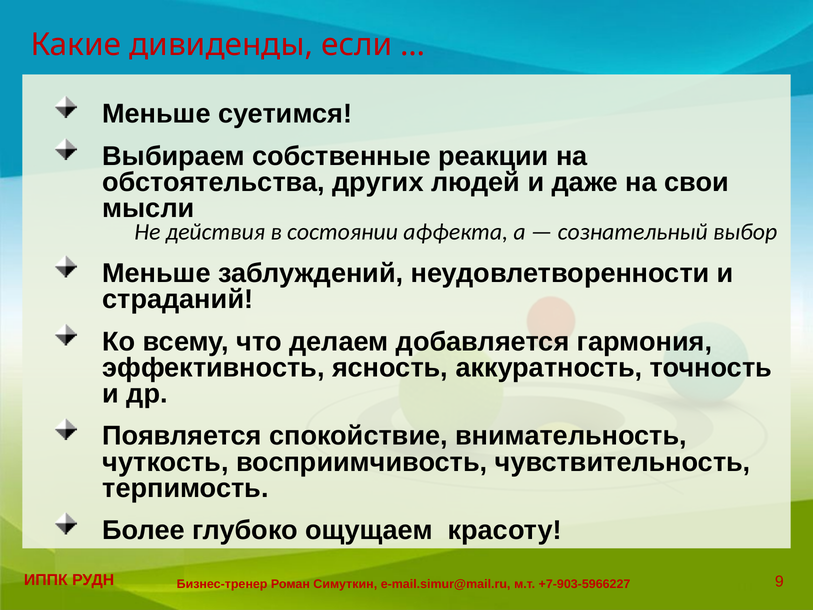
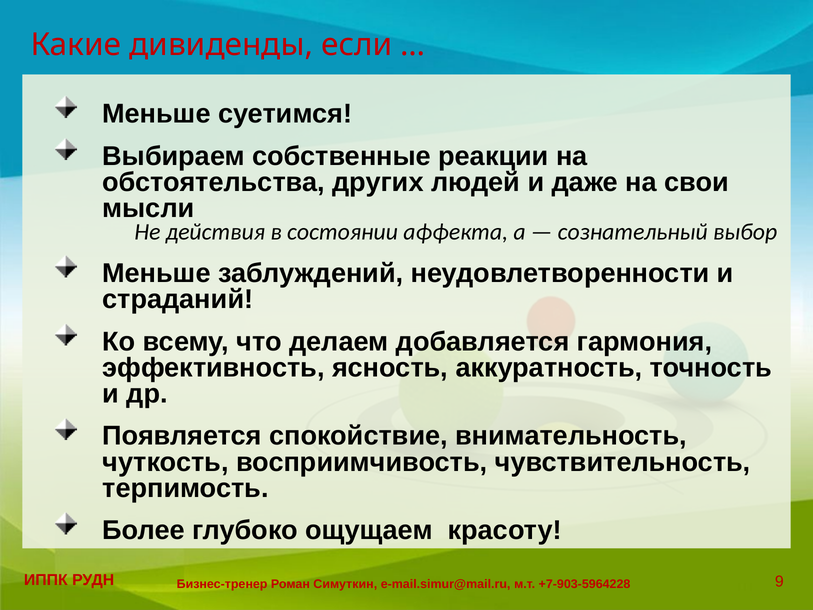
+7-903-5966227: +7-903-5966227 -> +7-903-5964228 (584, 584)
